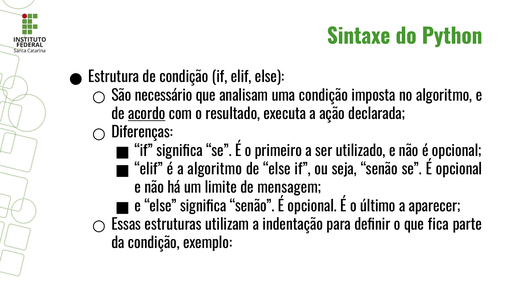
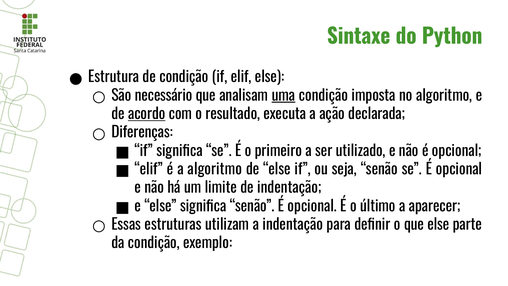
uma underline: none -> present (284, 96)
de mensagem: mensagem -> indentação (289, 188)
que fica: fica -> else (439, 225)
